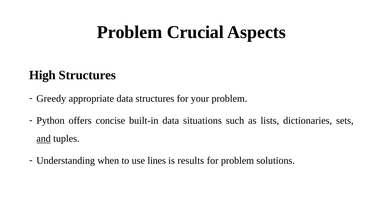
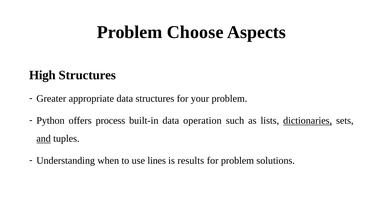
Crucial: Crucial -> Choose (195, 32)
Greedy: Greedy -> Greater (51, 98)
concise: concise -> process (110, 120)
situations: situations -> operation (202, 120)
dictionaries underline: none -> present (308, 120)
